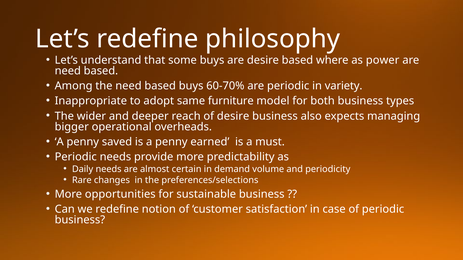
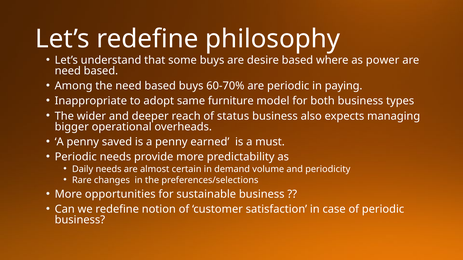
variety: variety -> paying (344, 86)
of desire: desire -> status (233, 116)
